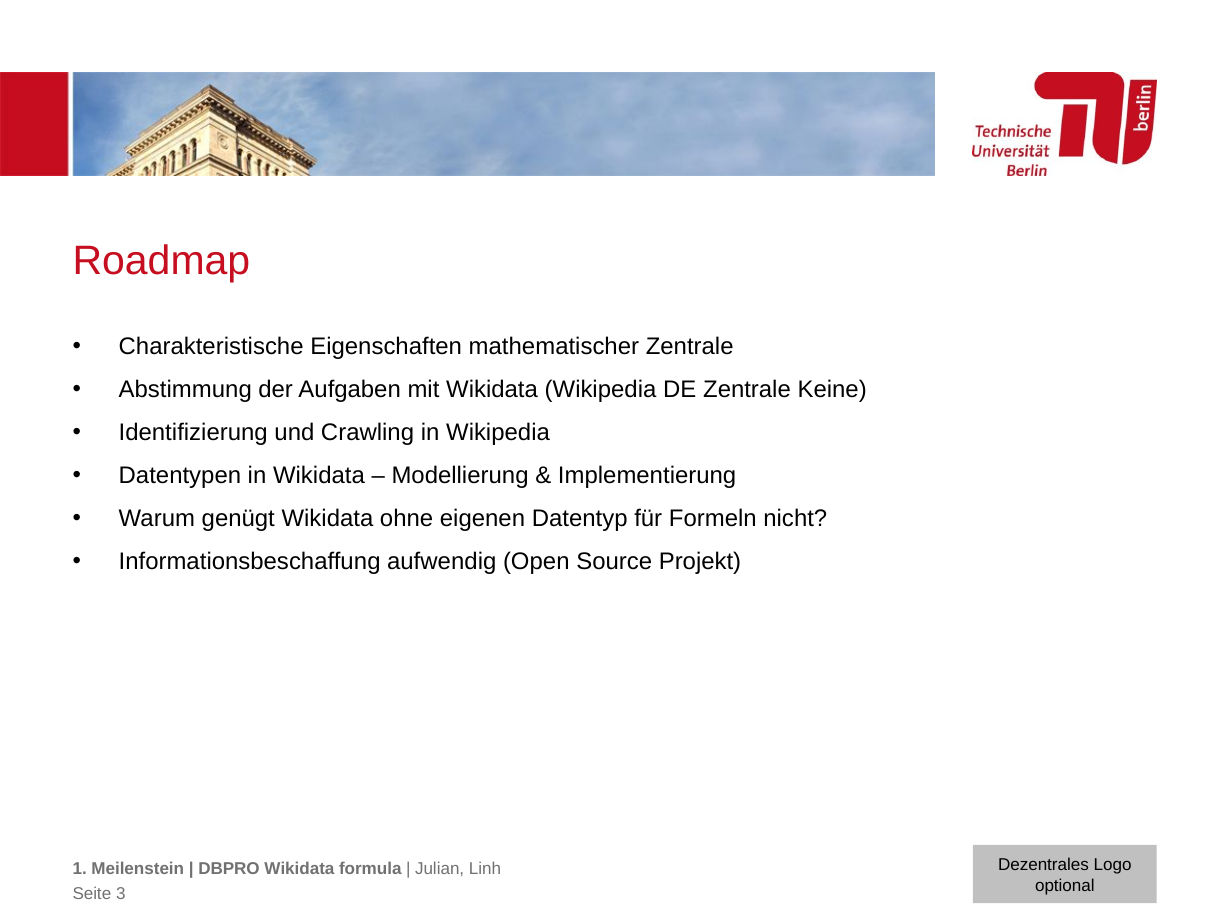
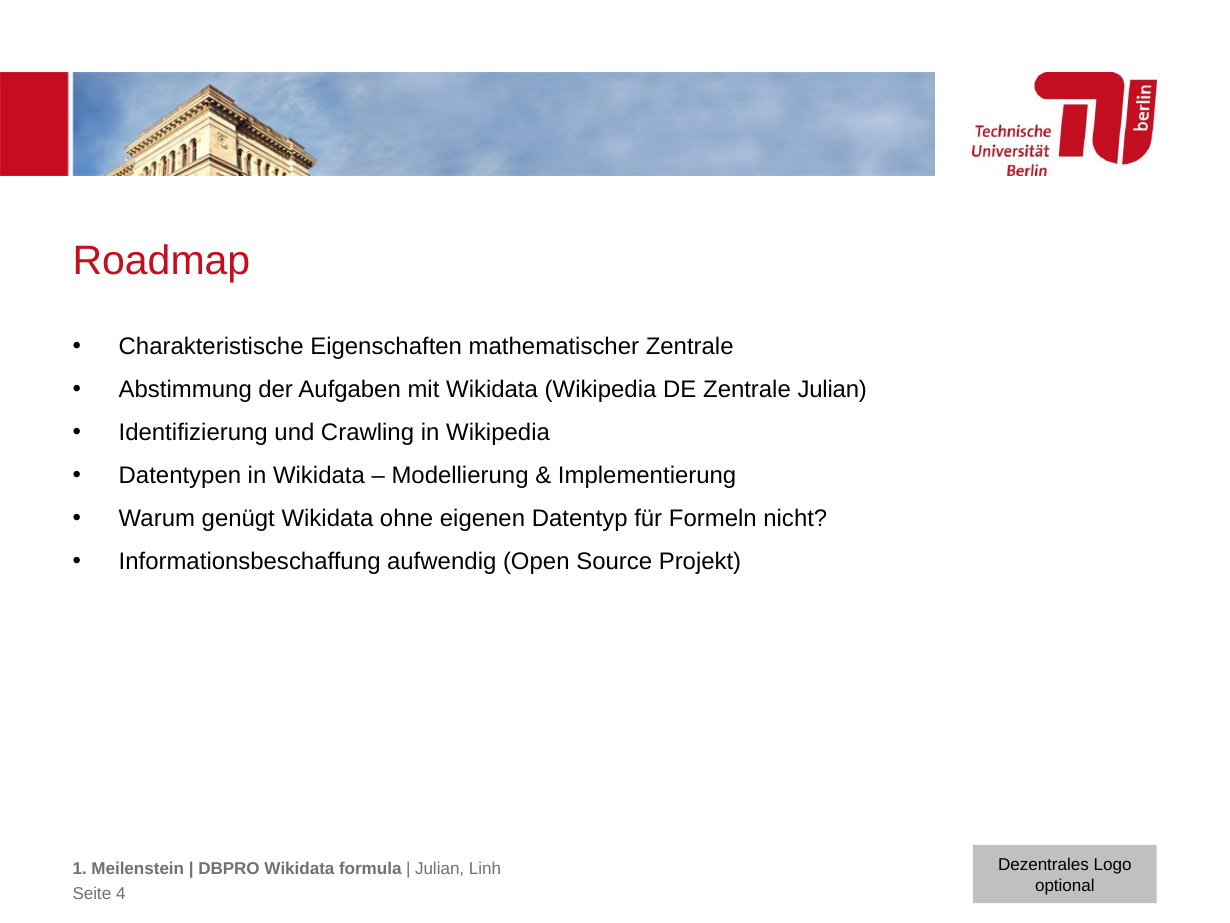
Zentrale Keine: Keine -> Julian (832, 389)
3: 3 -> 4 (121, 894)
